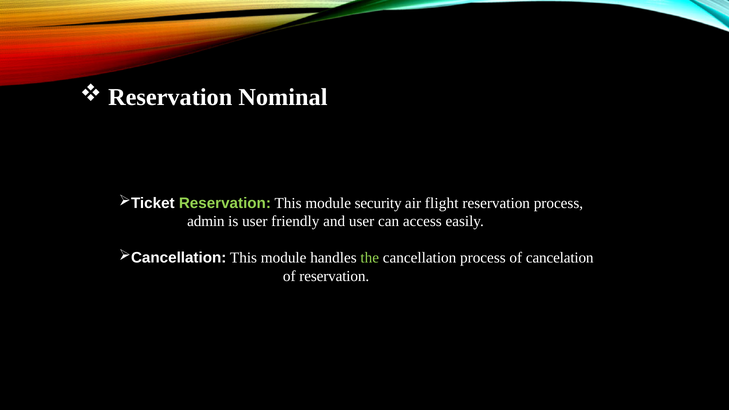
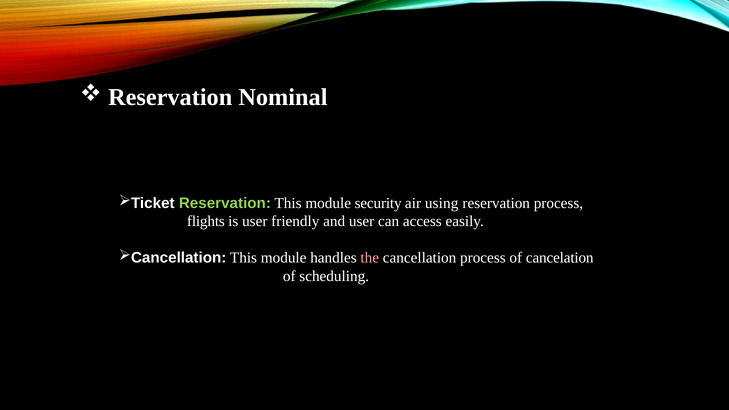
flight: flight -> using (442, 203)
admin: admin -> flights (206, 221)
the colour: light green -> pink (370, 258)
of reservation: reservation -> scheduling (334, 276)
